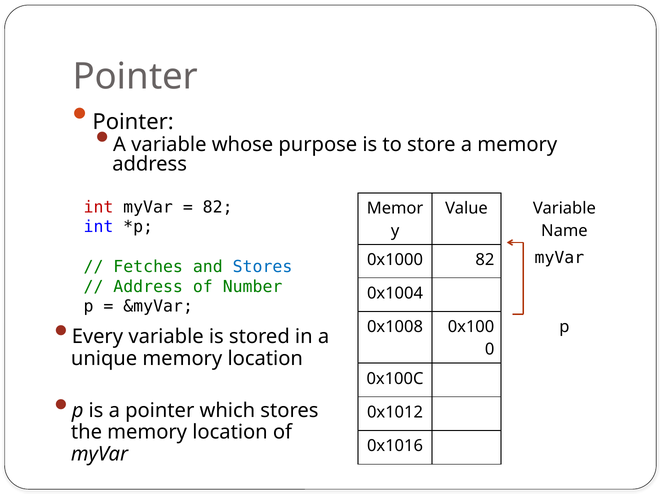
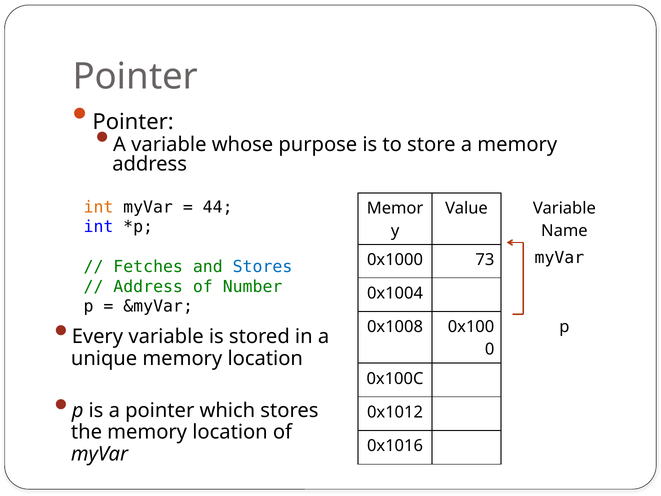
int colour: red -> orange (98, 207)
82: 82 -> 44 (218, 207)
0x1000 82: 82 -> 73 (485, 260)
